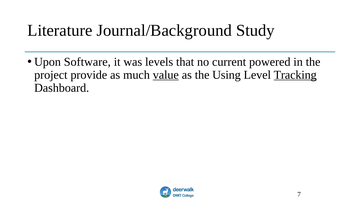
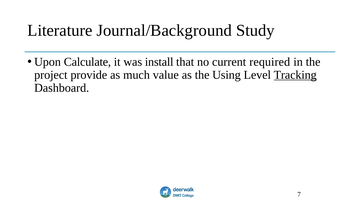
Software: Software -> Calculate (87, 62)
levels: levels -> install (159, 62)
powered: powered -> required (270, 62)
value underline: present -> none (166, 75)
